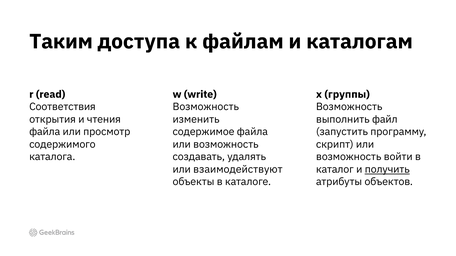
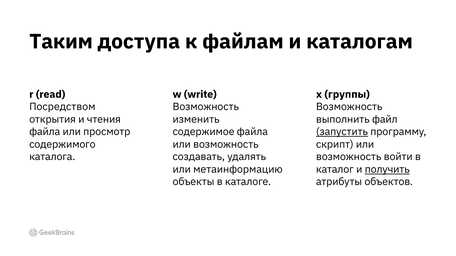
Соответствия: Соответствия -> Посредством (62, 107)
запустить underline: none -> present (342, 132)
взаимодействуют: взаимодействуют -> метаинформацию (238, 170)
